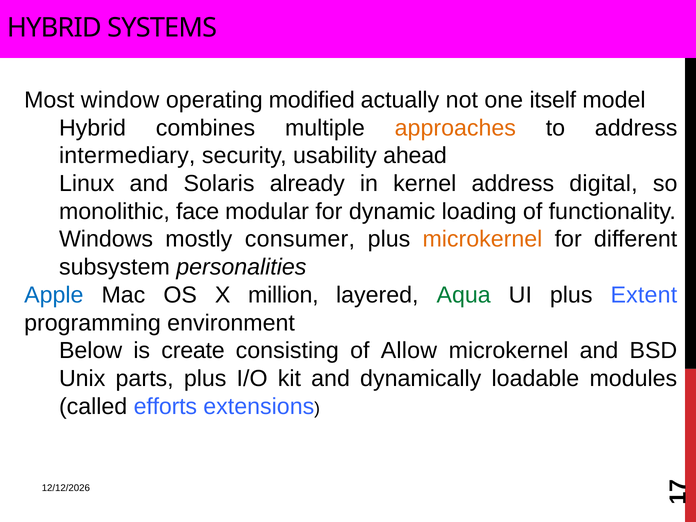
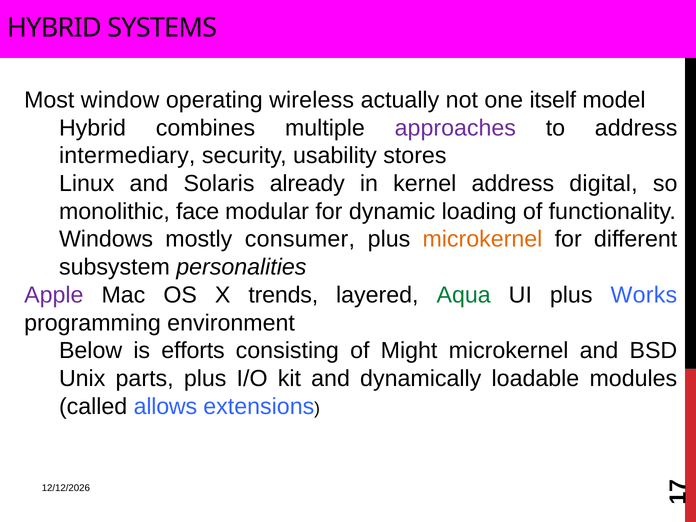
modified: modified -> wireless (312, 100)
approaches colour: orange -> purple (455, 128)
ahead: ahead -> stores (415, 156)
Apple colour: blue -> purple (54, 295)
million: million -> trends (283, 295)
Extent: Extent -> Works (644, 295)
create: create -> efforts (193, 351)
Allow: Allow -> Might (409, 351)
efforts: efforts -> allows (165, 406)
